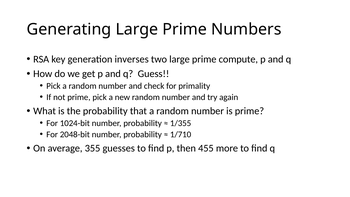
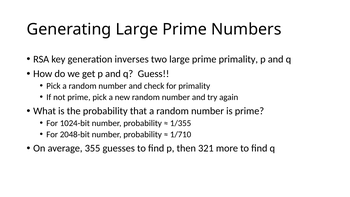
prime compute: compute -> primality (238, 59)
455: 455 -> 321 (206, 148)
